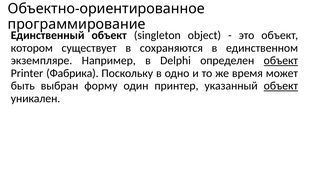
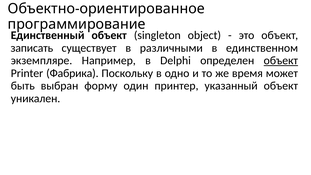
котором: котором -> записать (32, 48)
сохраняются: сохраняются -> различными (171, 48)
объект underline: present -> none (281, 86)
